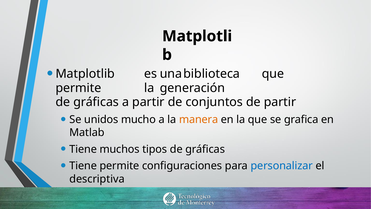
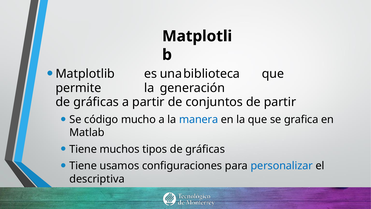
unidos: unidos -> código (101, 119)
manera colour: orange -> blue (199, 119)
Tiene permite: permite -> usamos (119, 166)
